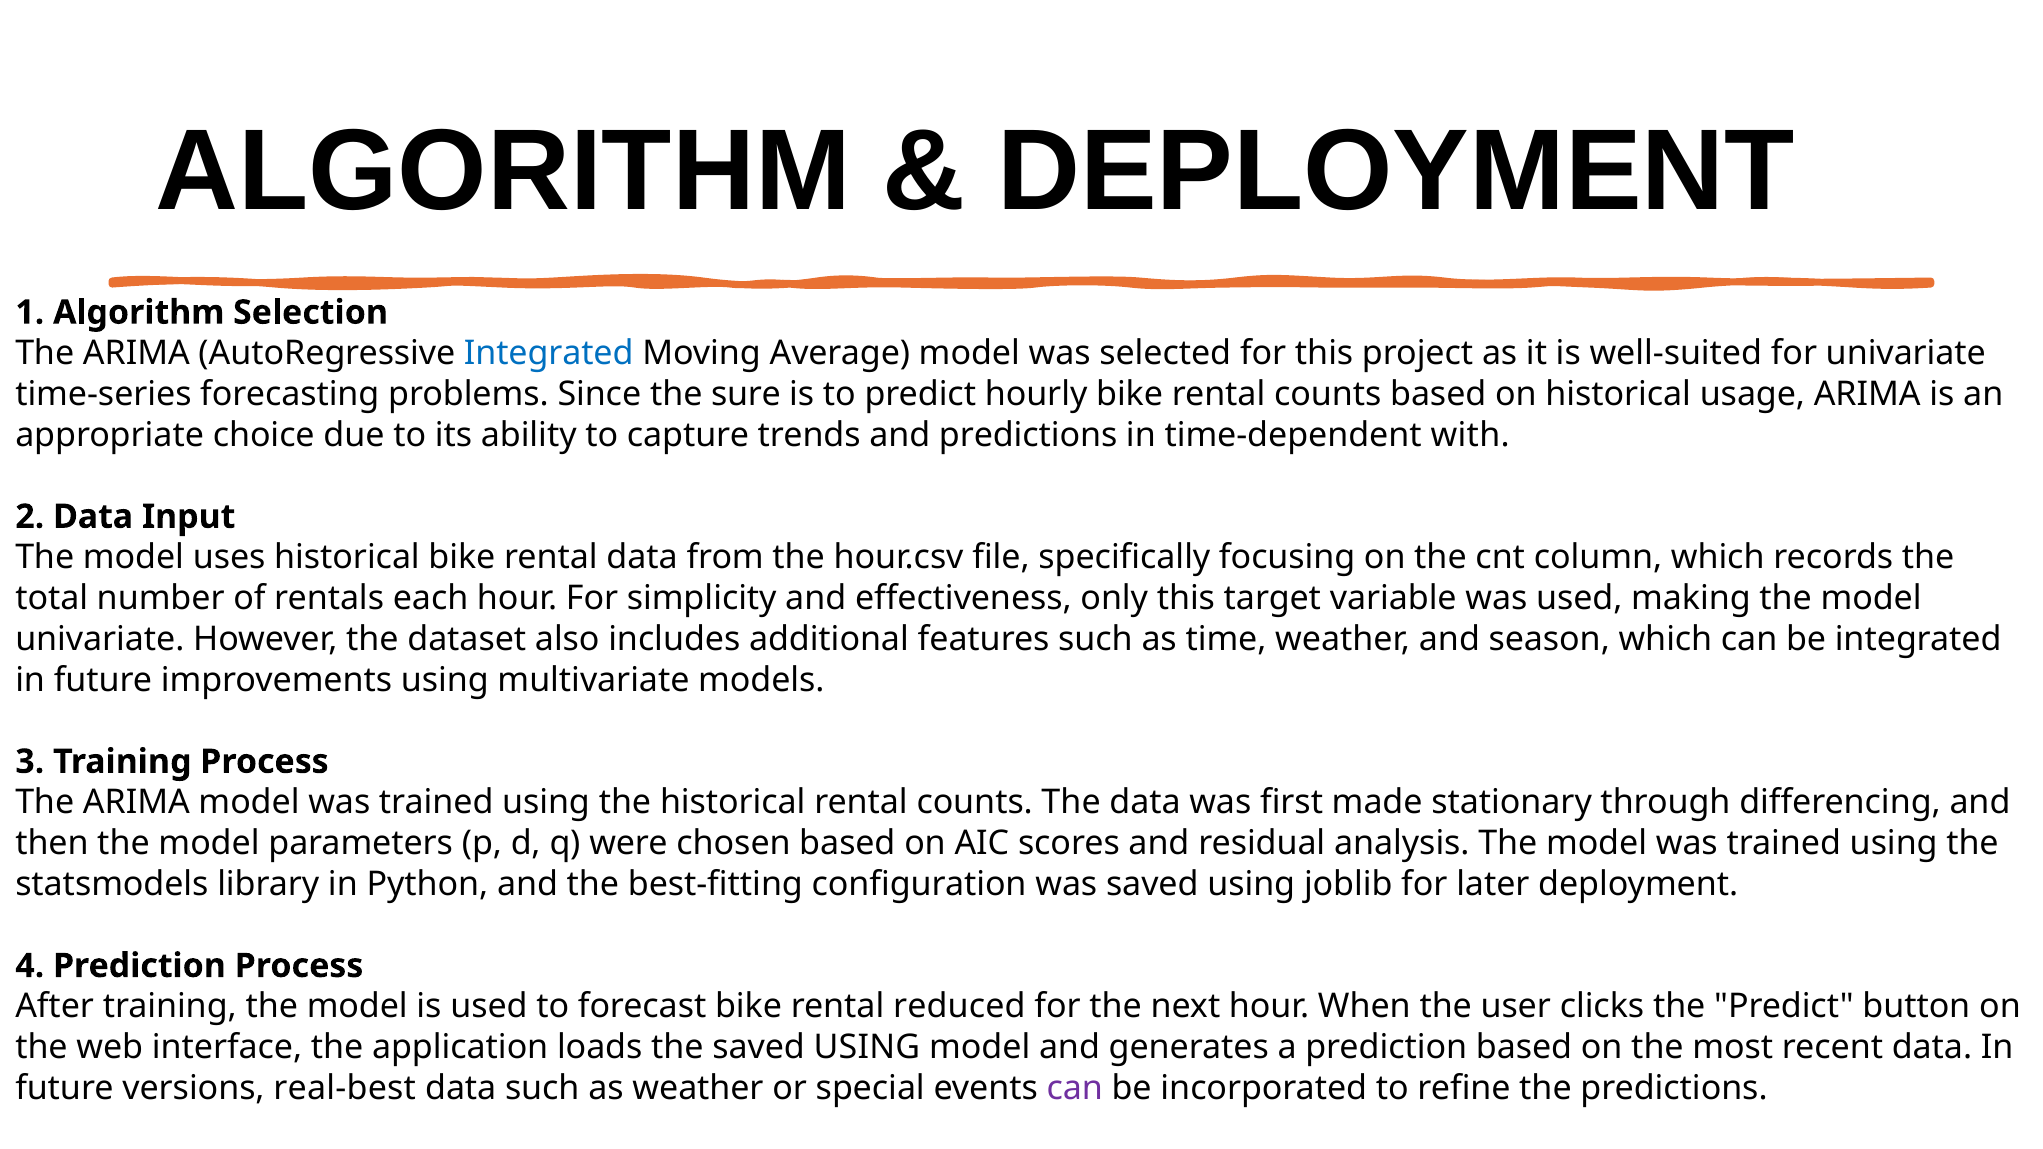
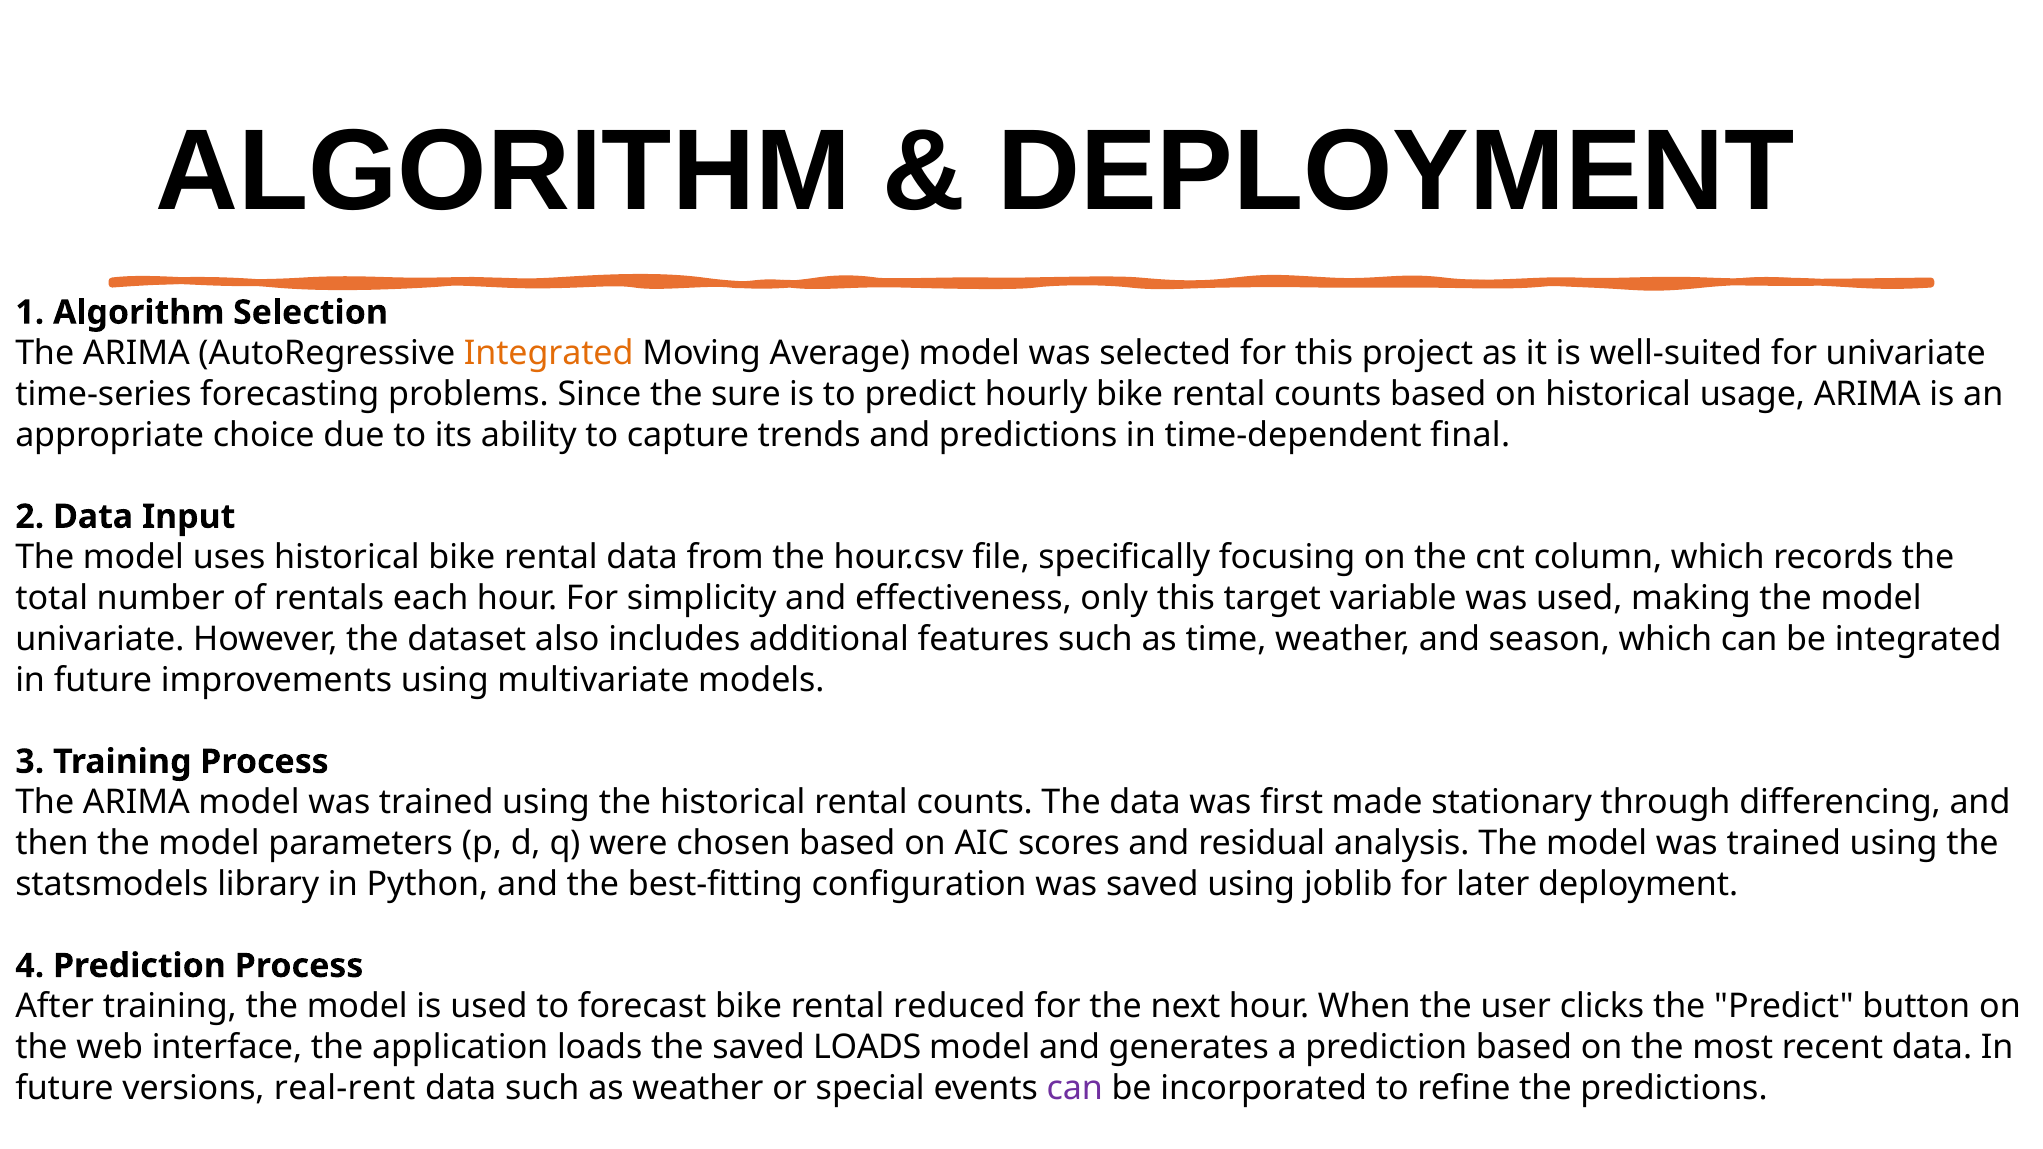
Integrated colour: blue -> orange (549, 353)
with: with -> final (1470, 435)
the saved USING: USING -> LOADS (867, 1048)
real-best: real-best -> real-rent (345, 1088)
